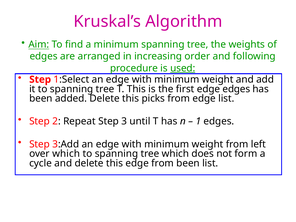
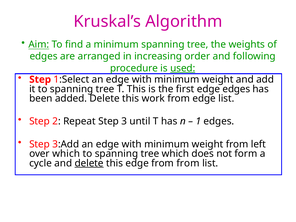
picks: picks -> work (153, 98)
delete underline: none -> present (89, 163)
from been: been -> from (188, 163)
